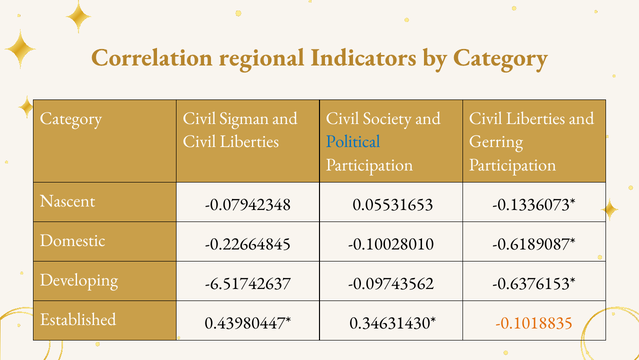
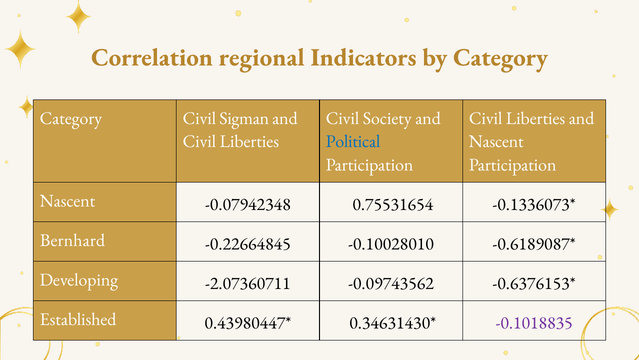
Gerring: Gerring -> Nascent (496, 141)
0.05531653: 0.05531653 -> 0.75531654 (393, 204)
Domestic: Domestic -> Bernhard (72, 240)
-6.51742637: -6.51742637 -> -2.07360711 (248, 283)
-0.1018835 colour: orange -> purple (534, 322)
